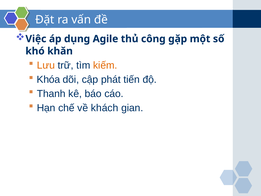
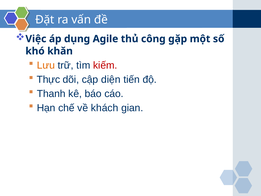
kiếm colour: orange -> red (105, 65)
Khóa: Khóa -> Thực (48, 79)
phát: phát -> diện (111, 79)
